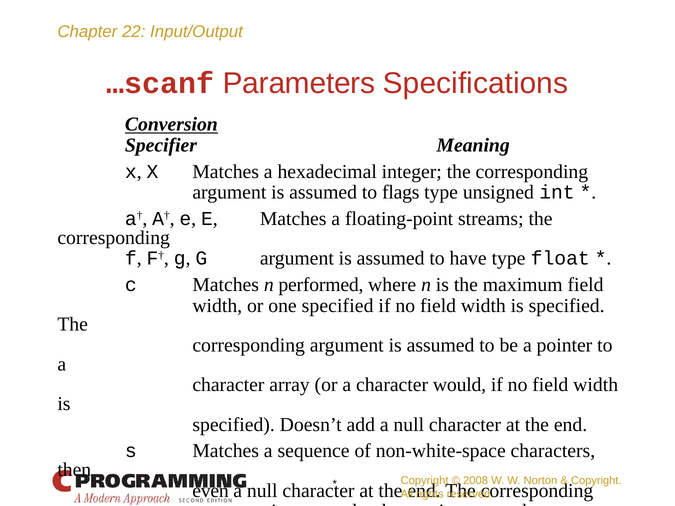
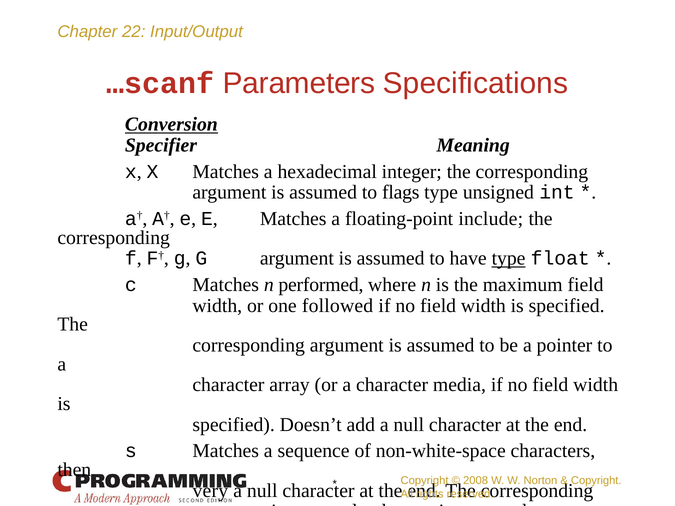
streams: streams -> include (491, 219)
type underline: none -> present (509, 259)
one specified: specified -> followed (338, 306)
would: would -> media (459, 385)
even: even -> very (210, 491)
